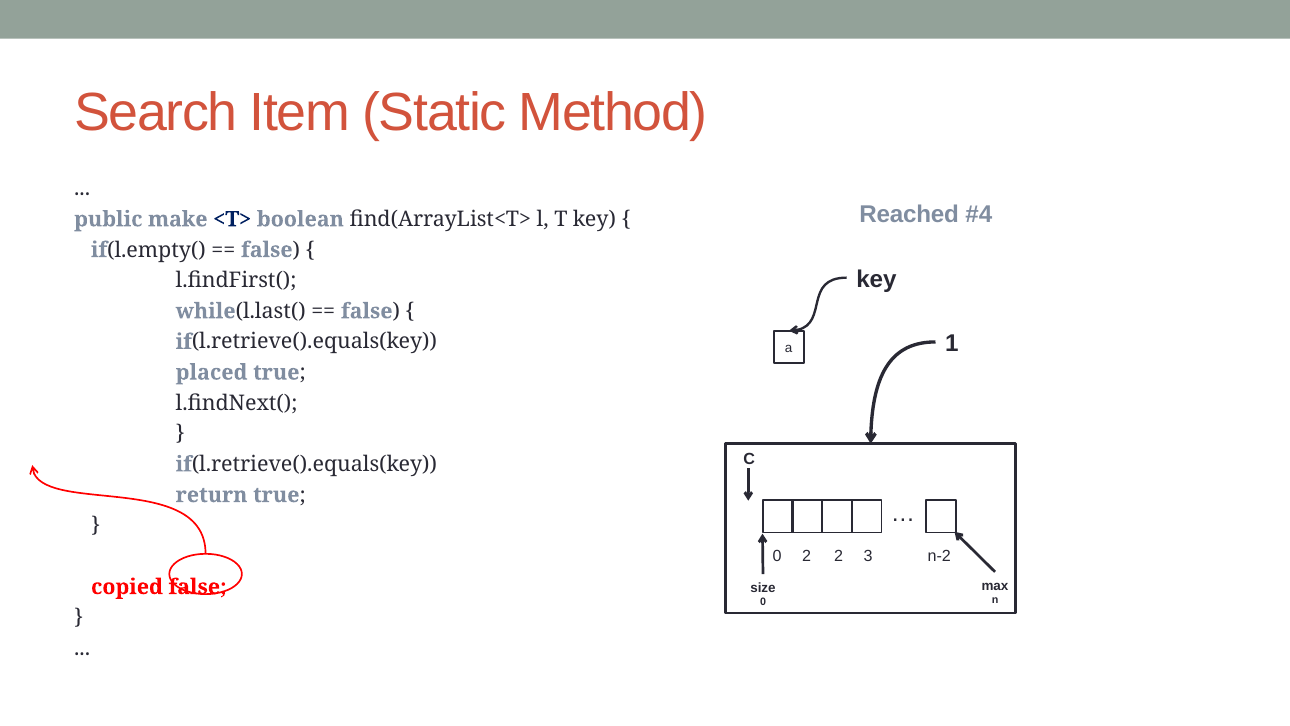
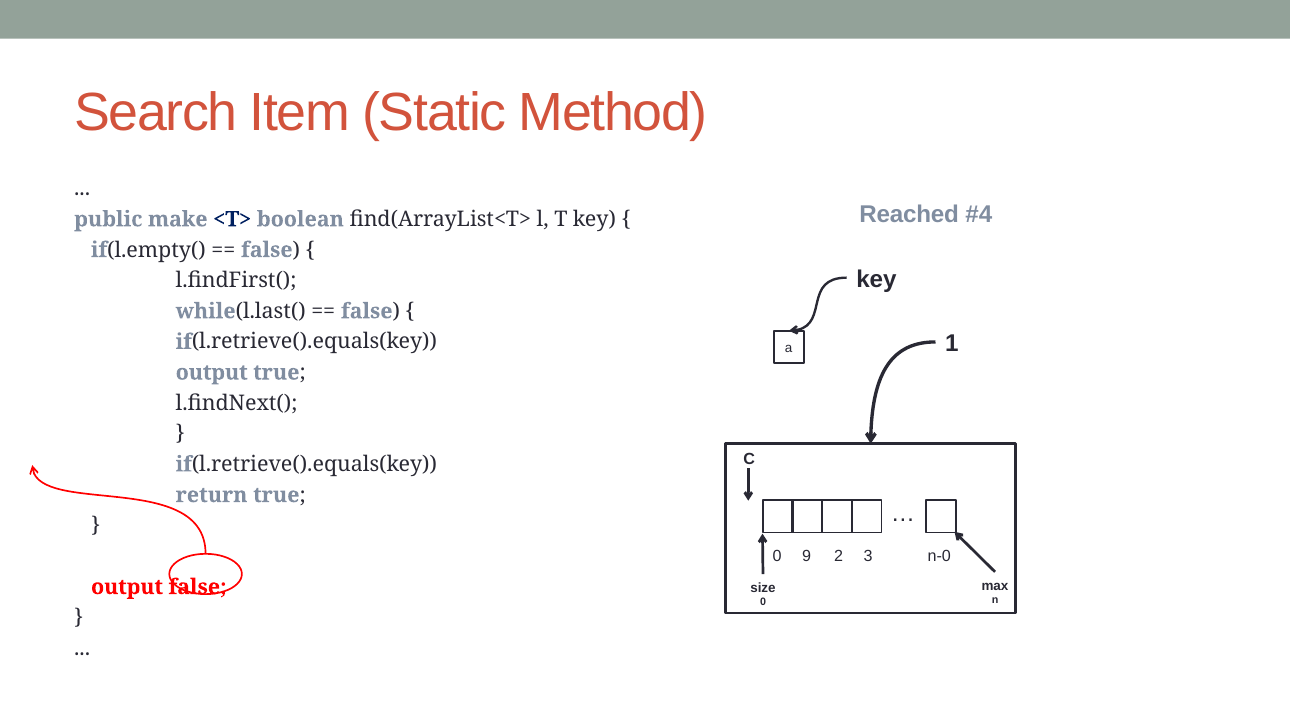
placed: placed -> output (212, 372)
0 2: 2 -> 9 (807, 556)
n-2: n-2 -> n-0 (939, 556)
copied: copied -> output (127, 587)
